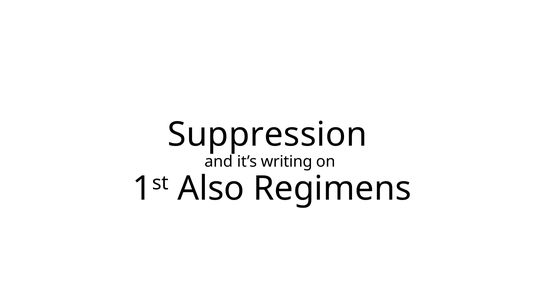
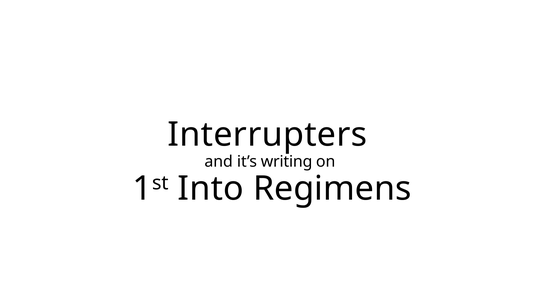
Suppression: Suppression -> Interrupters (267, 135)
Also: Also -> Into (211, 188)
